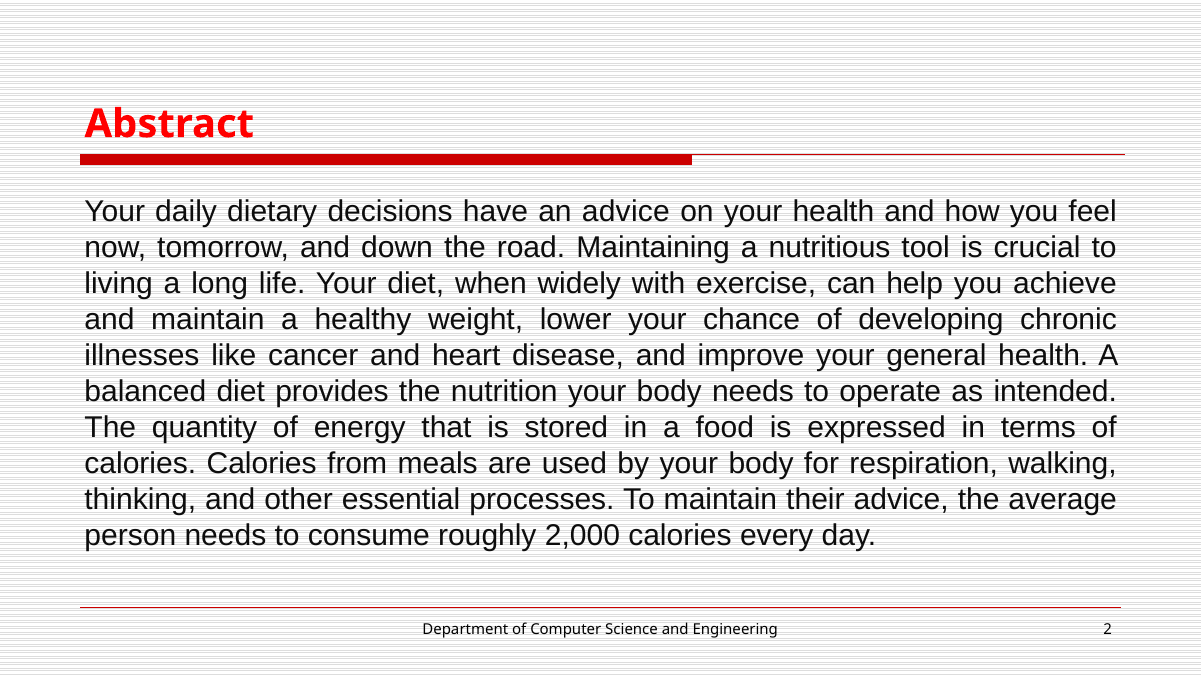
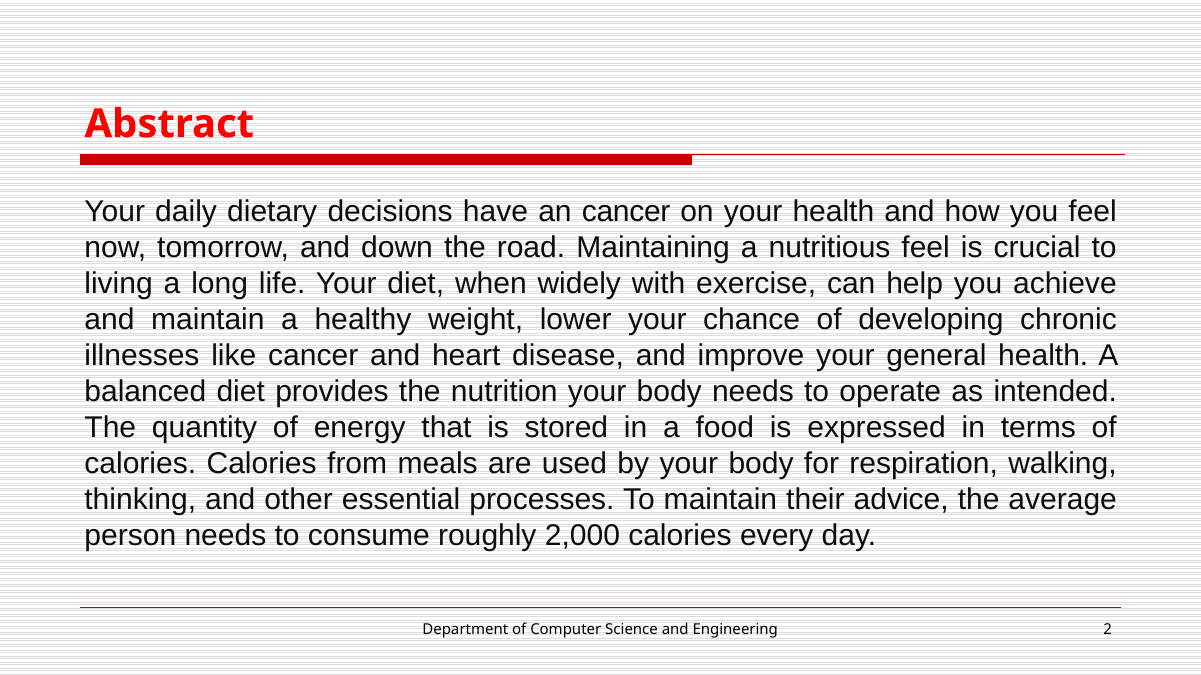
an advice: advice -> cancer (626, 212)
nutritious tool: tool -> feel (926, 248)
